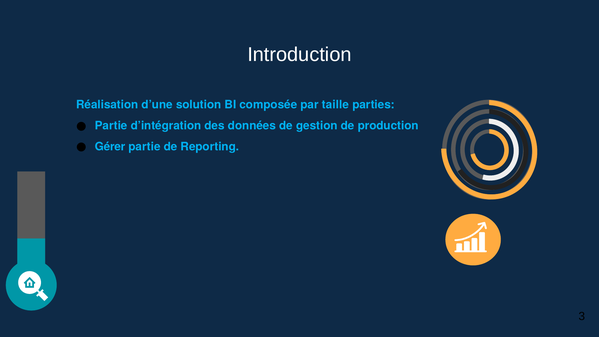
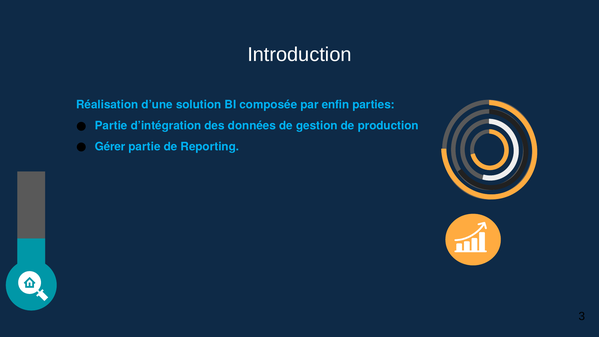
taille: taille -> enfin (336, 105)
